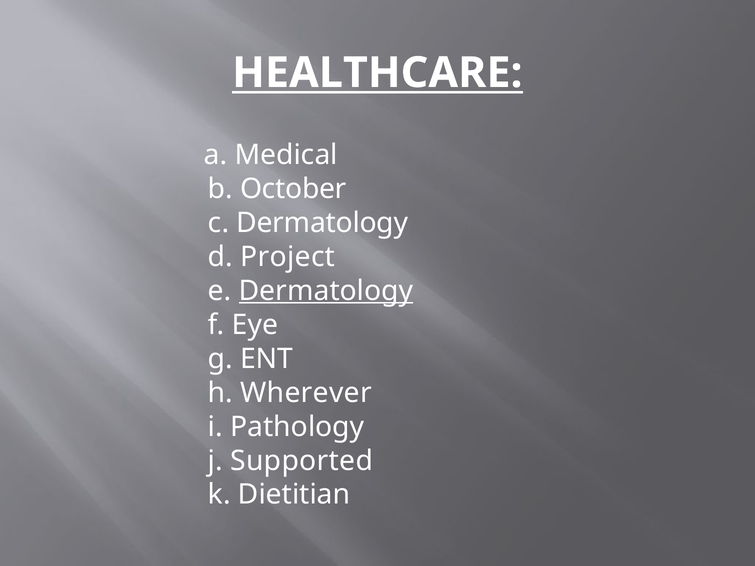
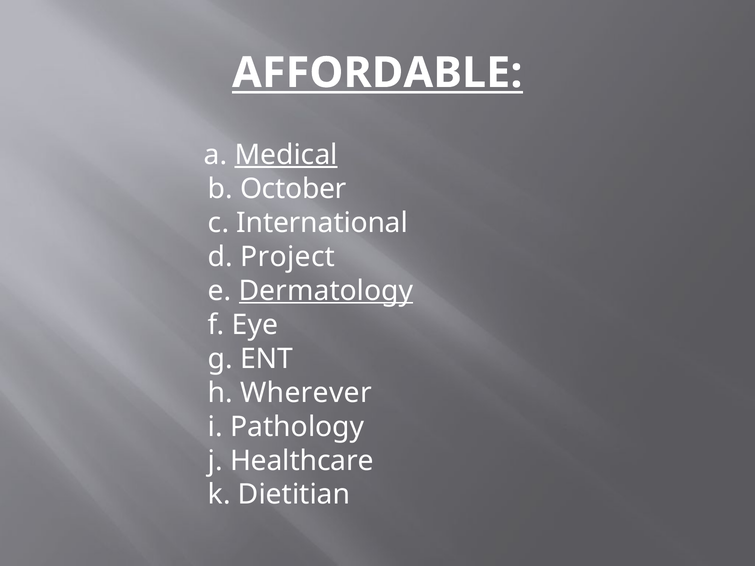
HEALTHCARE: HEALTHCARE -> AFFORDABLE (377, 73)
Medical underline: none -> present (286, 155)
c Dermatology: Dermatology -> International (322, 223)
Supported: Supported -> Healthcare (302, 461)
